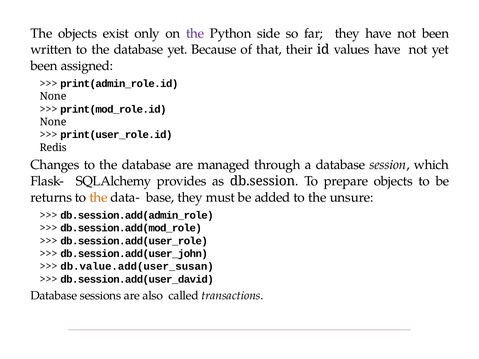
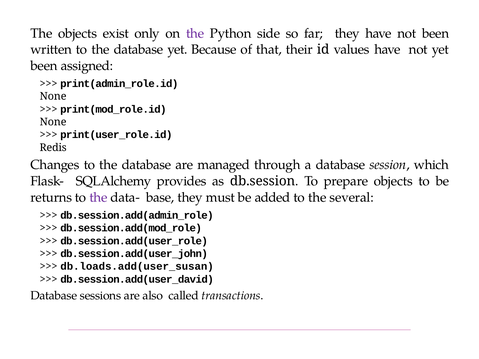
the colour: orange -> purple (99, 197)
unsure: unsure -> several (352, 197)
db.value.add(user_susan: db.value.add(user_susan -> db.loads.add(user_susan (137, 267)
